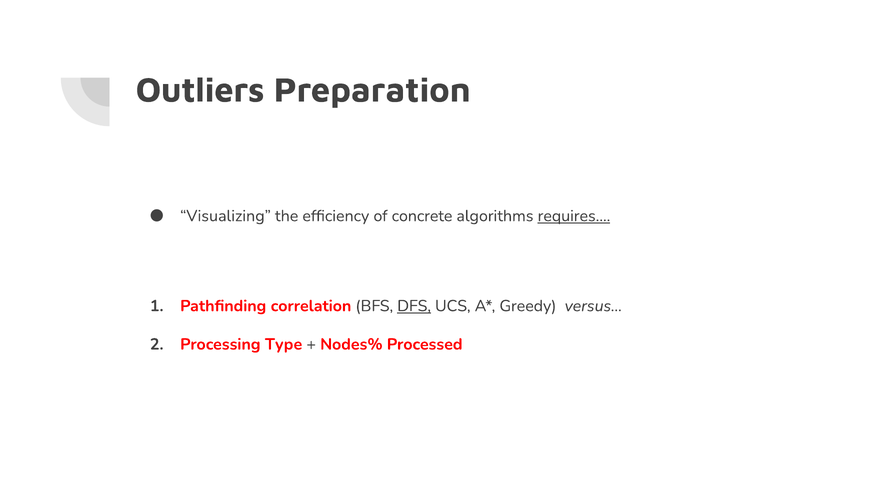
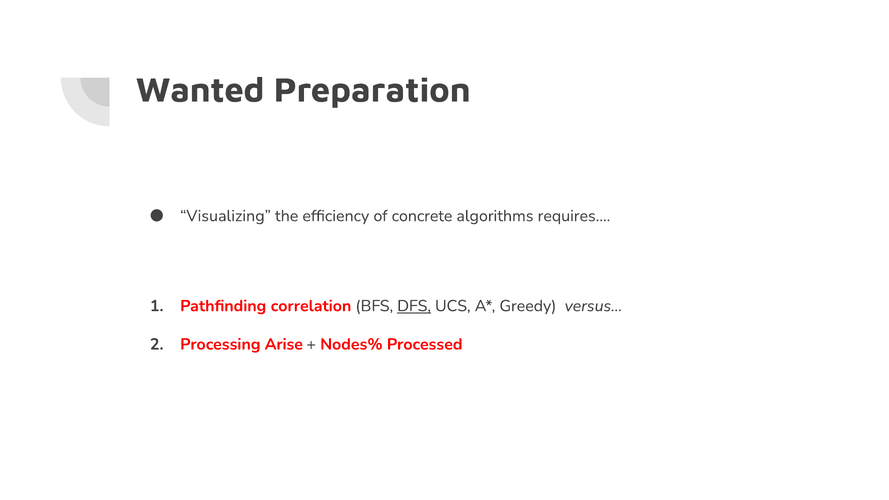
Outliers: Outliers -> Wanted (200, 90)
requires… underline: present -> none (574, 216)
Type: Type -> Arise (284, 344)
